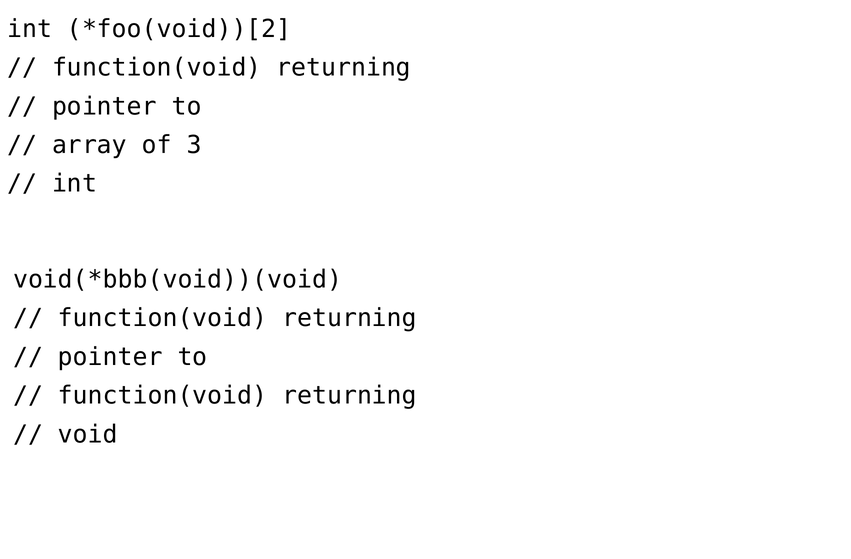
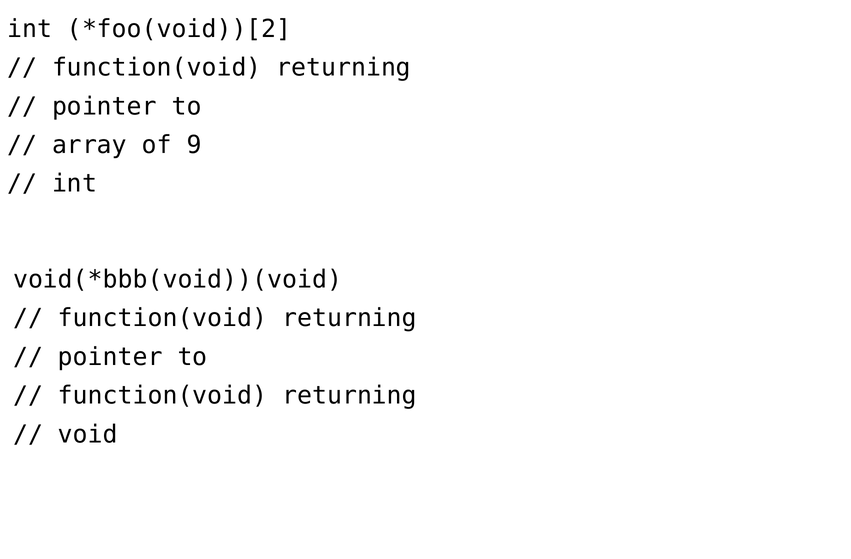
3: 3 -> 9 (194, 145)
